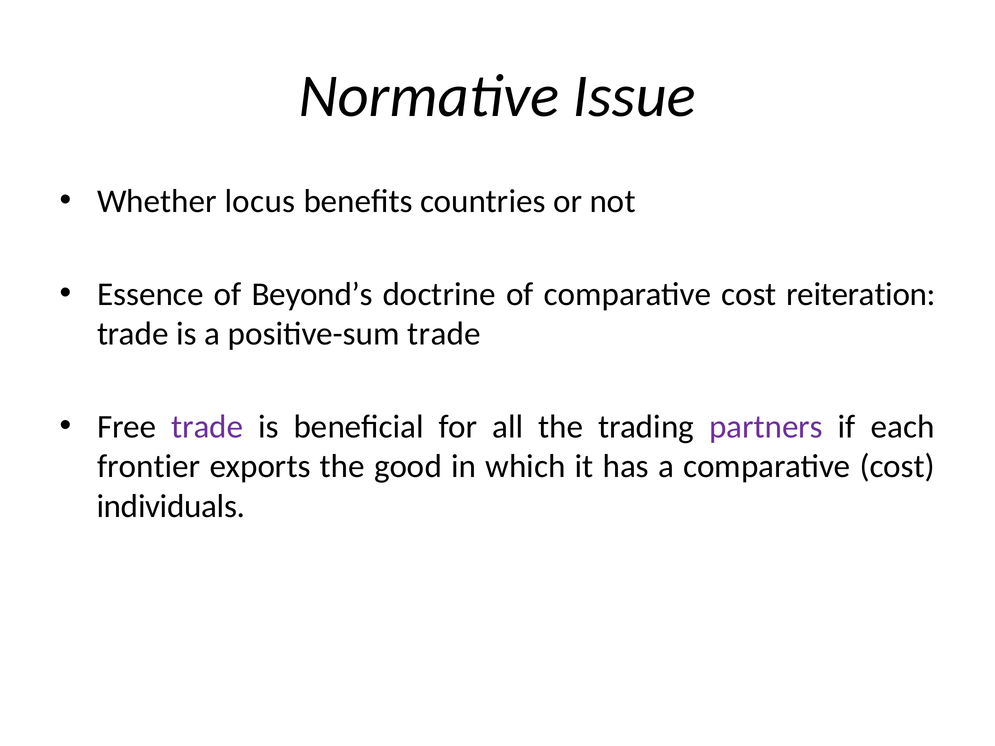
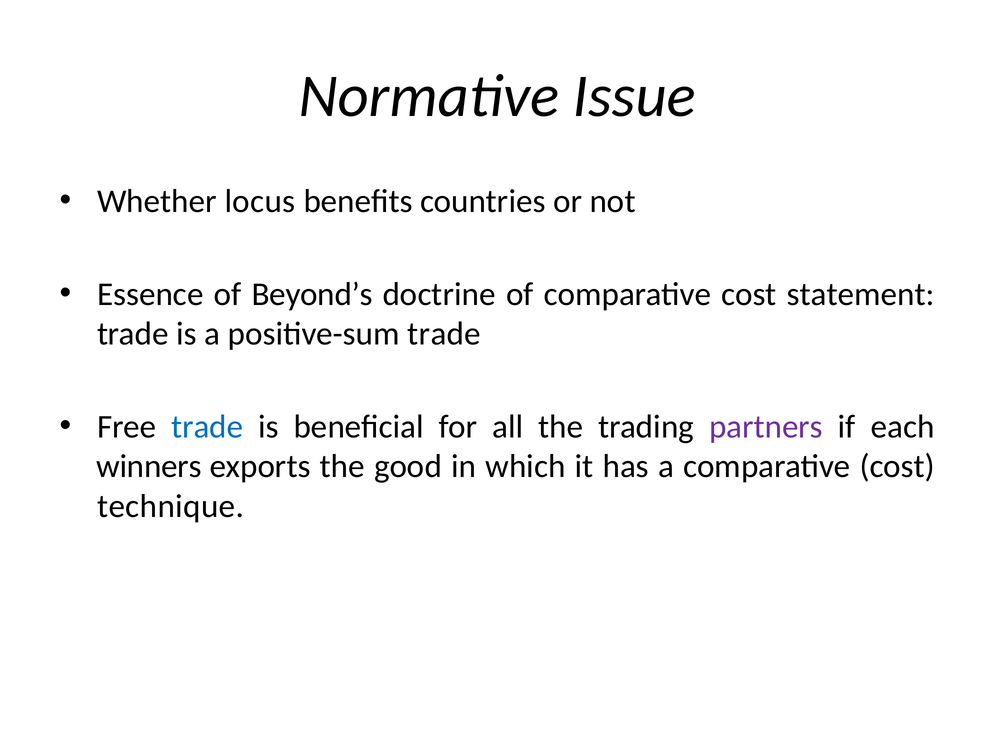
reiteration: reiteration -> statement (861, 294)
trade colour: purple -> blue (207, 427)
frontier: frontier -> winners (149, 467)
individuals: individuals -> technique (171, 506)
